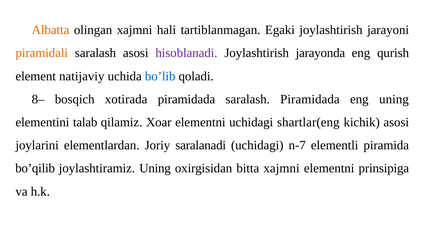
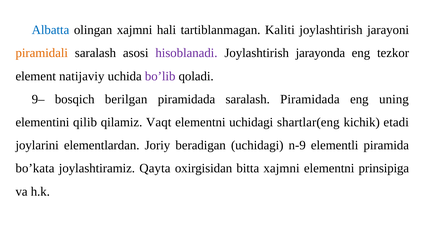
Albatta colour: orange -> blue (51, 30)
Egaki: Egaki -> Kaliti (280, 30)
qurish: qurish -> tezkor (393, 53)
bo’lib colour: blue -> purple (160, 76)
8–: 8– -> 9– (38, 99)
xotirada: xotirada -> berilgan (126, 99)
talab: talab -> qilib (85, 122)
Xoar: Xoar -> Vaqt (159, 122)
kichik asosi: asosi -> etadi (396, 122)
saralanadi: saralanadi -> beradigan (201, 145)
n-7: n-7 -> n-9 (297, 145)
bo’qilib: bo’qilib -> bo’kata (35, 168)
joylashtiramiz Uning: Uning -> Qayta (155, 168)
